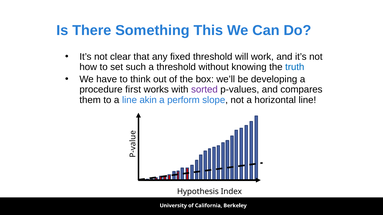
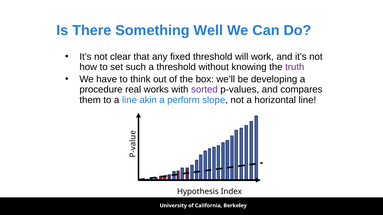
This: This -> Well (208, 31)
truth colour: blue -> purple (295, 67)
first: first -> real (133, 90)
